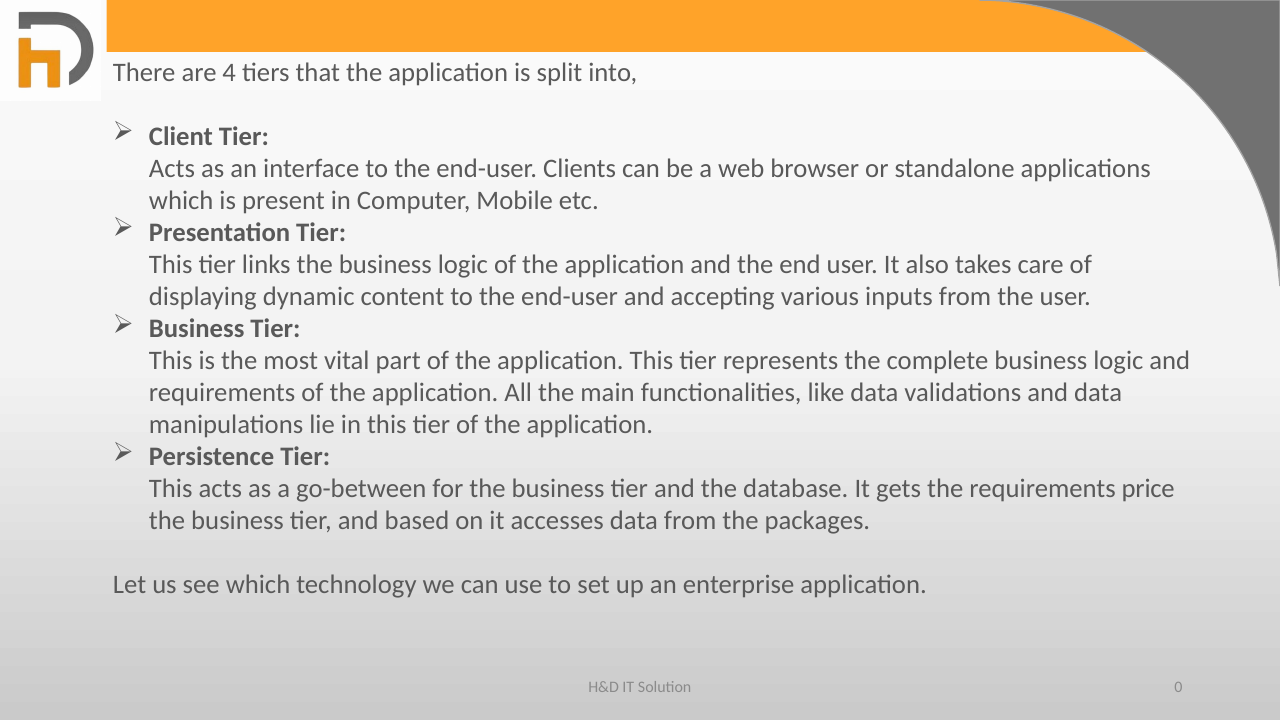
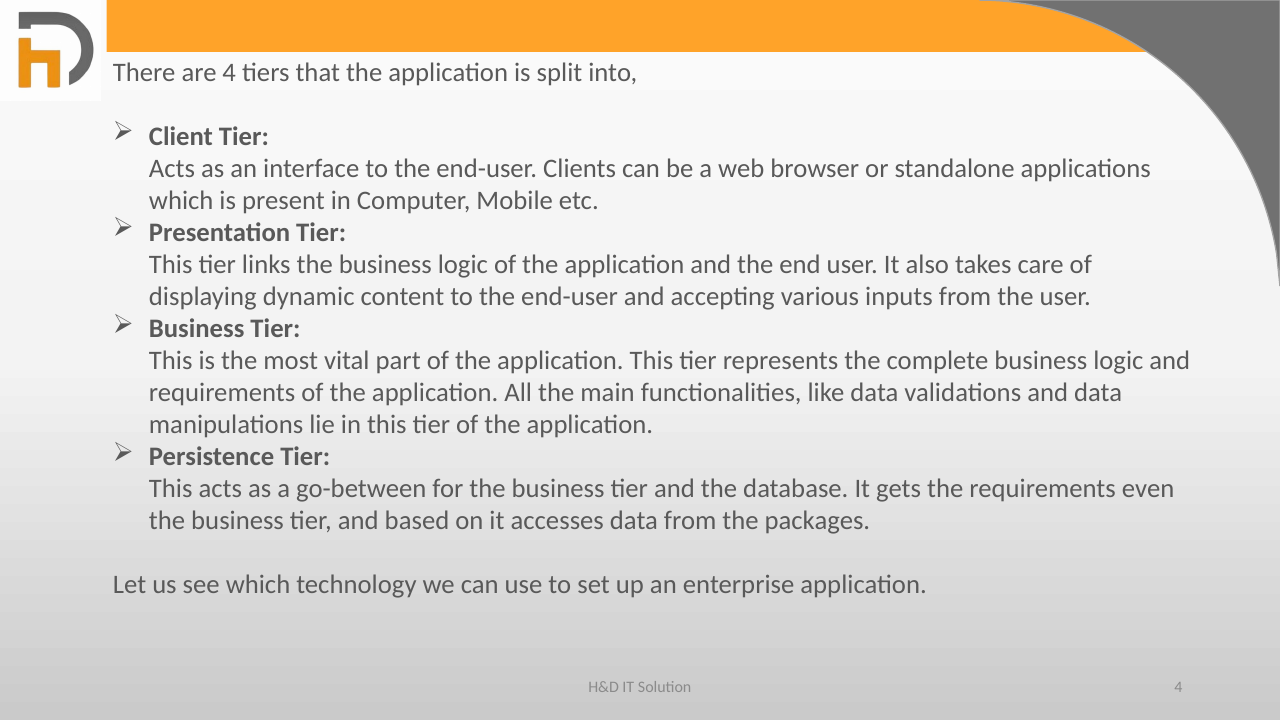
price: price -> even (1148, 489)
Solution 0: 0 -> 4 (1178, 687)
